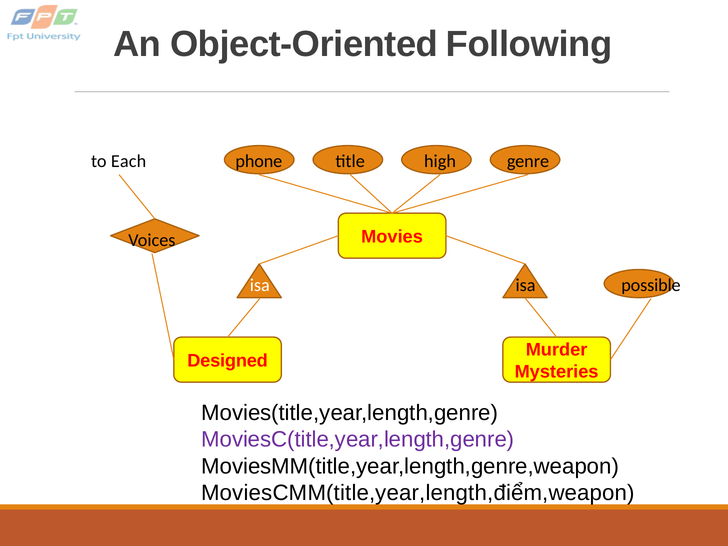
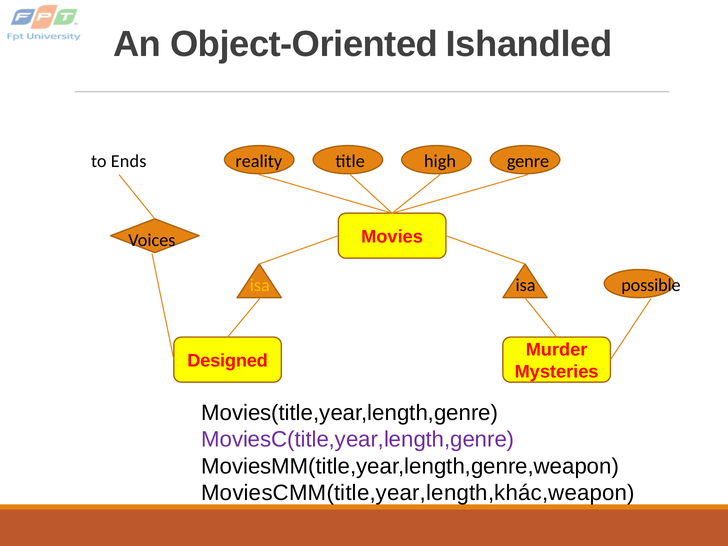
Following: Following -> Ishandled (529, 44)
Each: Each -> Ends (129, 161)
phone: phone -> reality (259, 161)
isa colour: white -> yellow (260, 285)
MoviesCMM(title,year,length,điểm,weapon: MoviesCMM(title,year,length,điểm,weapon -> MoviesCMM(title,year,length,khác,weapon (418, 493)
